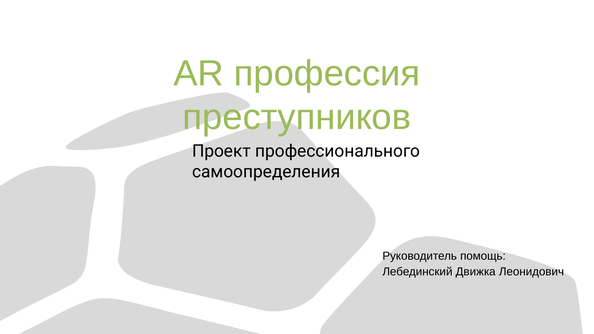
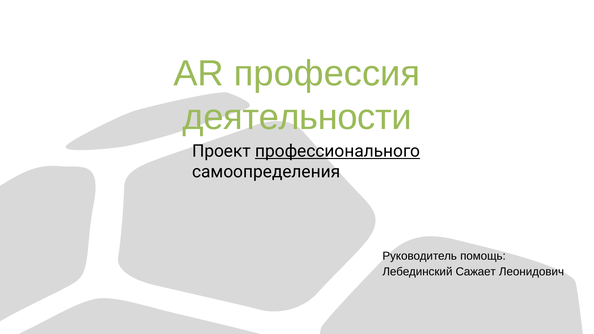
преступников: преступников -> деятельности (297, 117)
профессионального underline: none -> present (338, 151)
Движка: Движка -> Сажает (476, 272)
